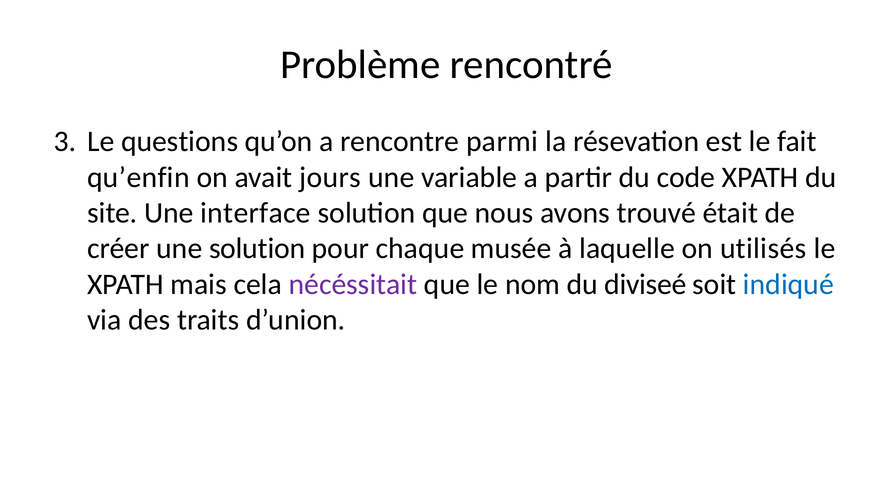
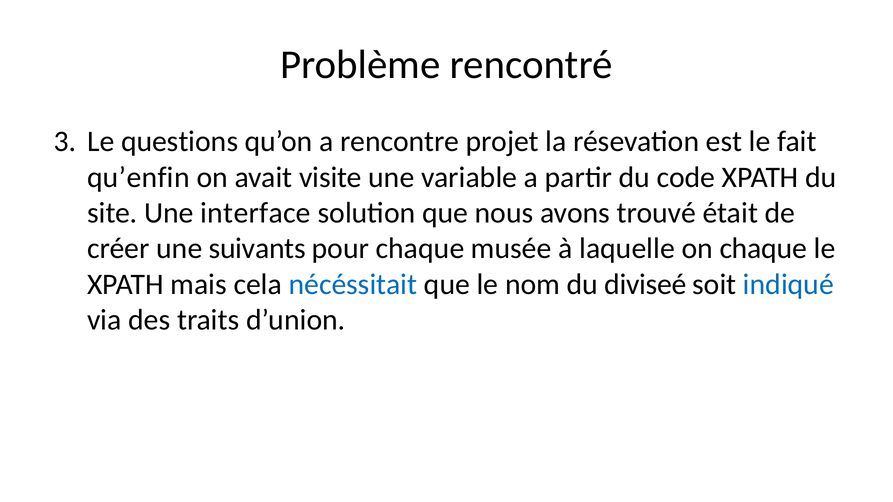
parmi: parmi -> projet (502, 142)
jours: jours -> visite (330, 177)
une solution: solution -> suivants (257, 249)
on utilisés: utilisés -> chaque (763, 249)
nécéssitait colour: purple -> blue (353, 285)
